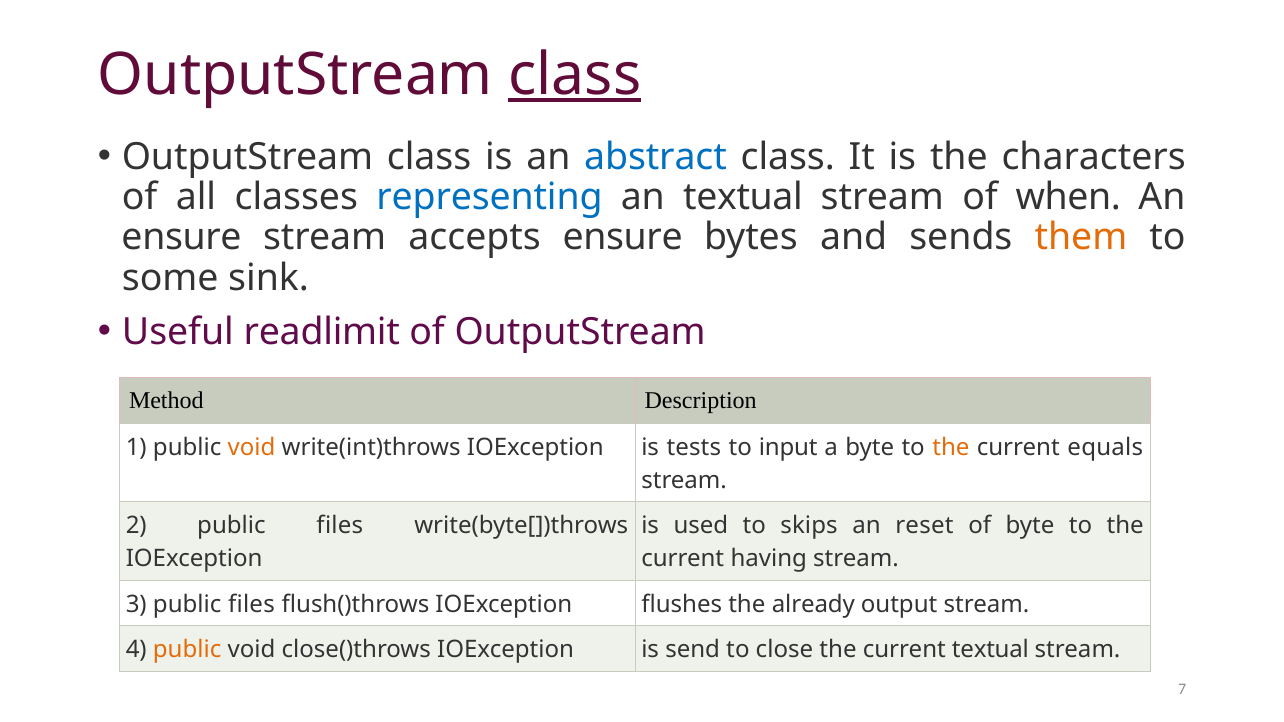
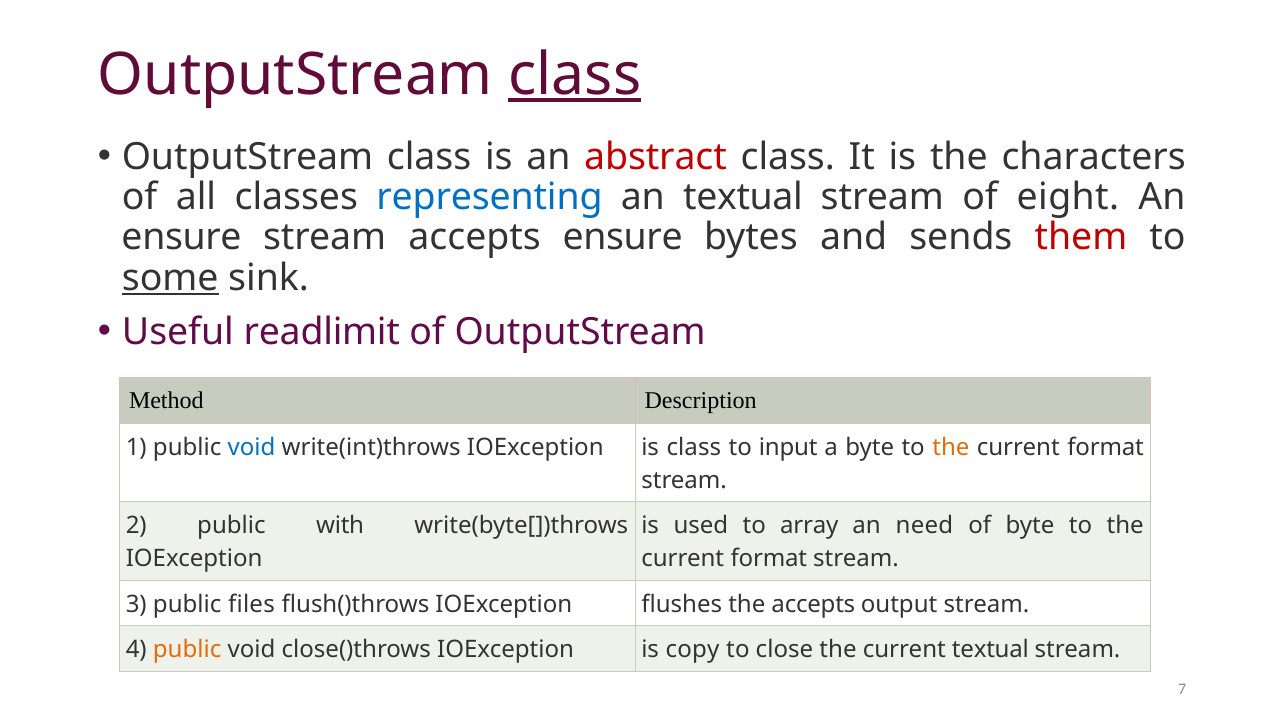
abstract colour: blue -> red (656, 157)
when: when -> eight (1068, 197)
them colour: orange -> red (1081, 238)
some underline: none -> present (170, 278)
void colour: orange -> blue (252, 448)
is tests: tests -> class (694, 448)
equals: equals -> format (1106, 448)
2 public files: files -> with (340, 526)
skips: skips -> array (809, 526)
reset: reset -> need (924, 526)
having: having -> format (769, 559)
the already: already -> accepts (813, 604)
send: send -> copy (693, 650)
